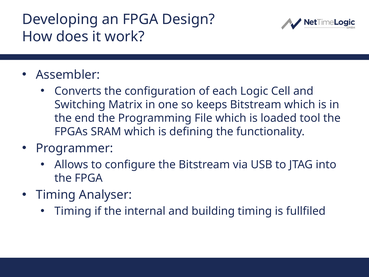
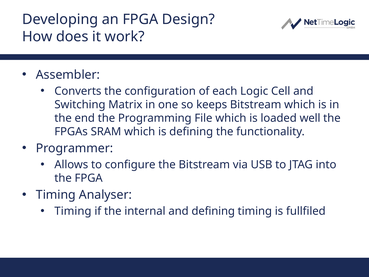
tool: tool -> well (310, 118)
and building: building -> defining (213, 211)
